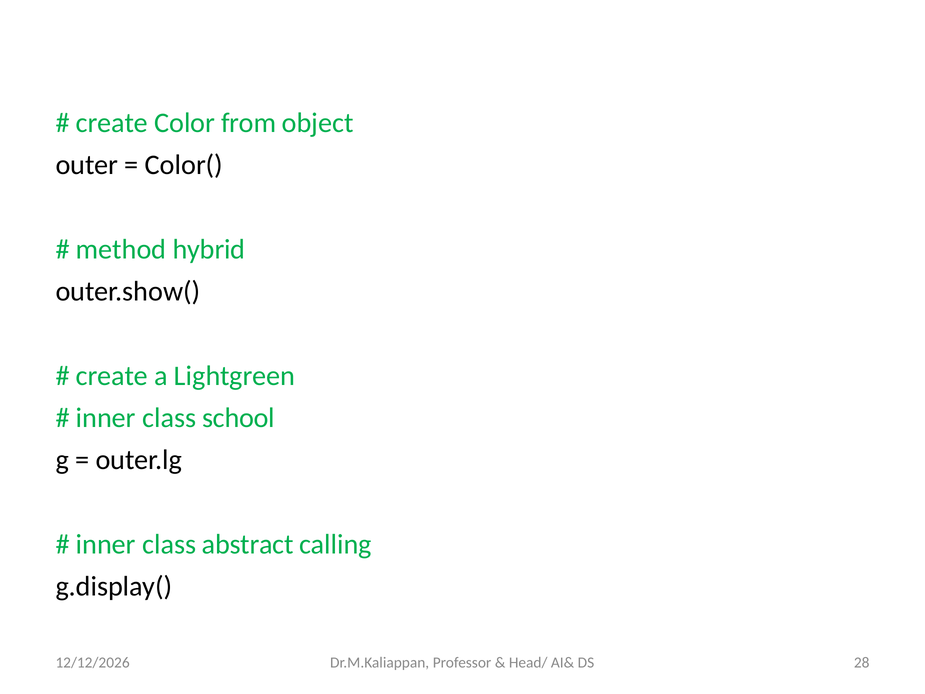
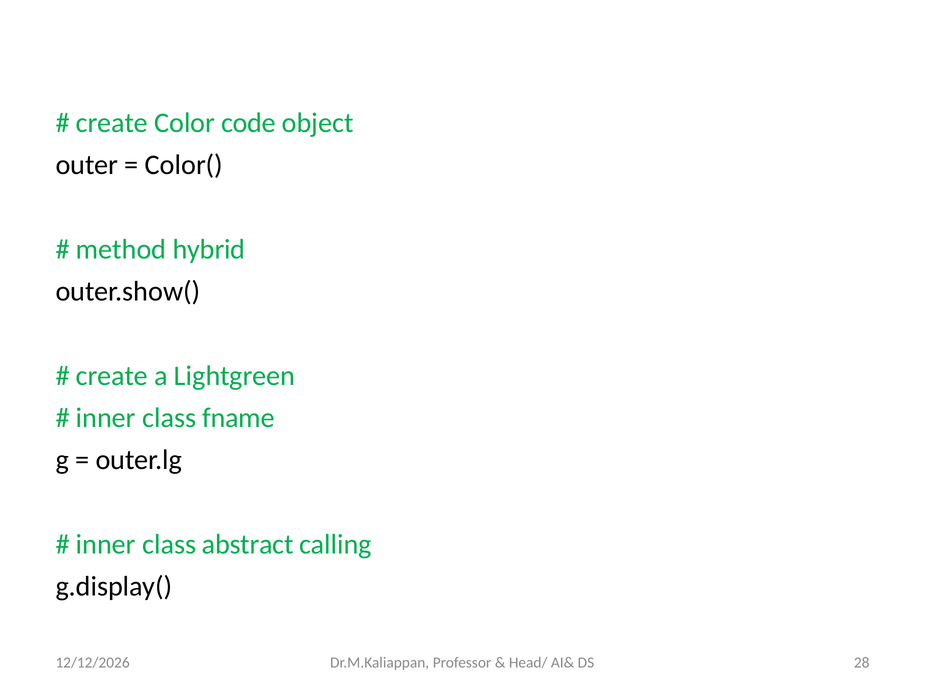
from: from -> code (249, 123)
school: school -> fname (238, 418)
